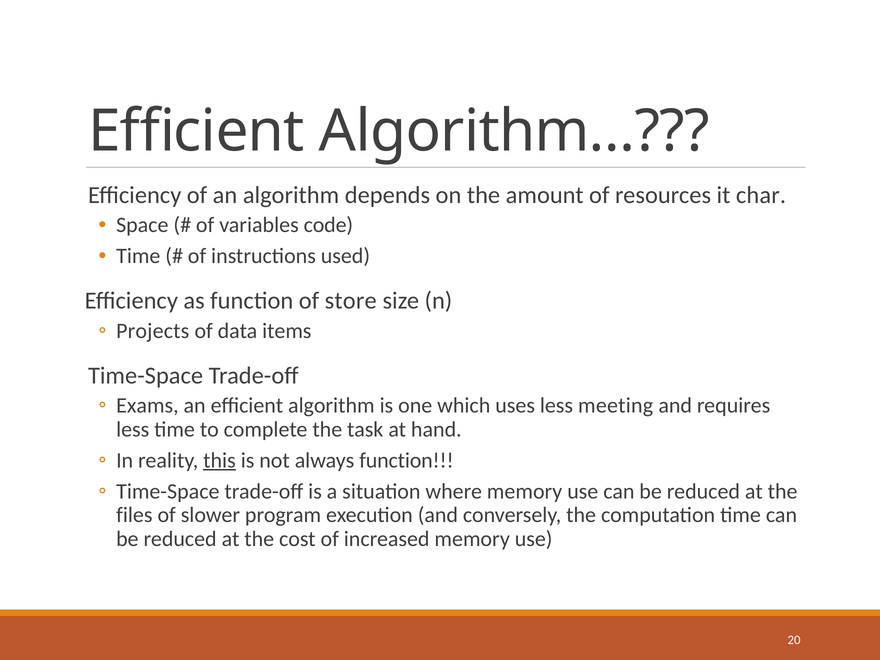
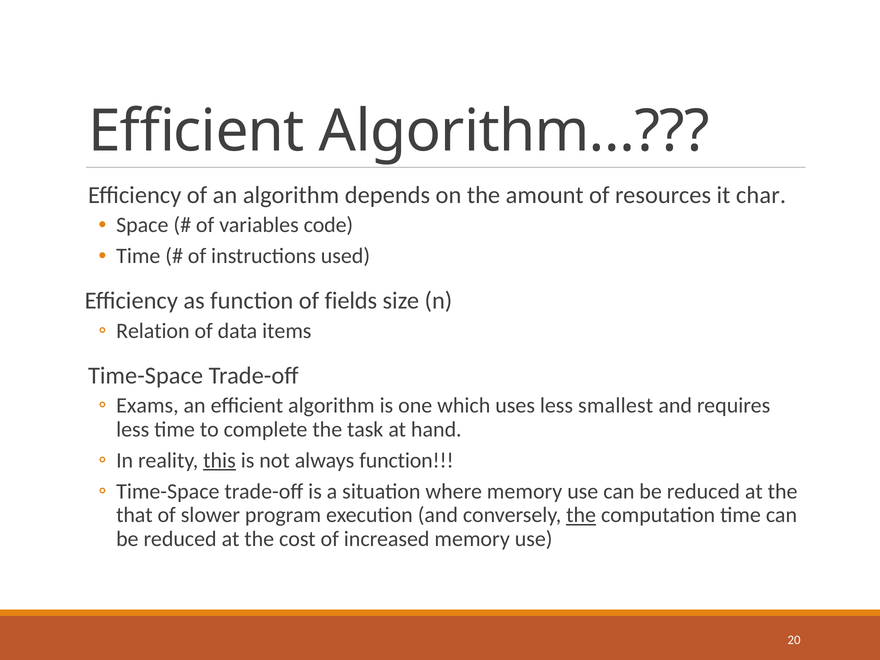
store: store -> fields (351, 301)
Projects: Projects -> Relation (153, 331)
meeting: meeting -> smallest (616, 405)
files: files -> that (134, 515)
the underline: none -> present (581, 515)
